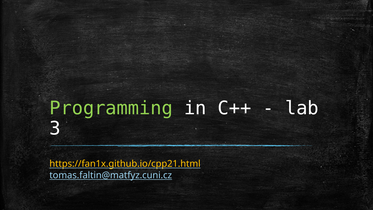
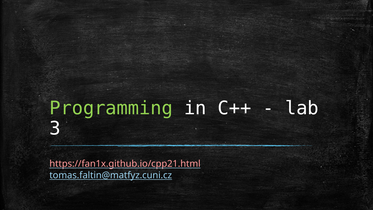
https://fan1x.github.io/cpp21.html colour: yellow -> pink (125, 164)
